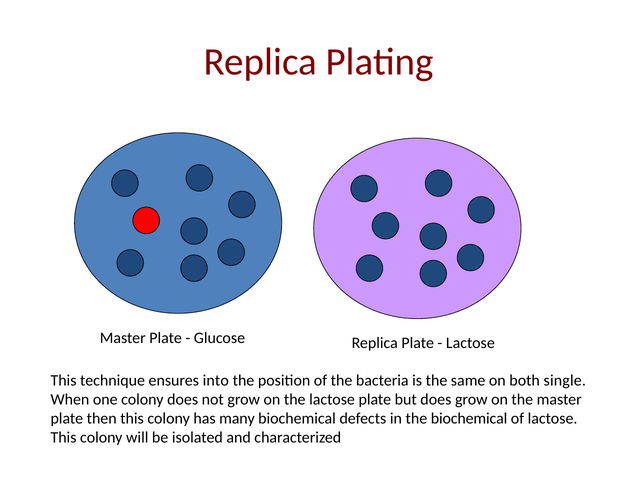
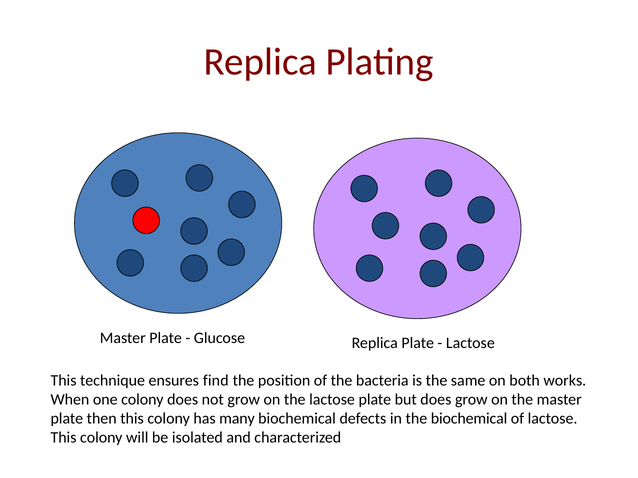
into: into -> find (216, 381)
single: single -> works (565, 381)
